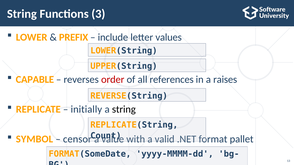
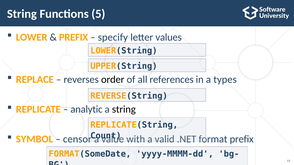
3: 3 -> 5 (98, 14)
include: include -> specify (113, 37)
CAPABLE: CAPABLE -> REPLACE (35, 80)
order colour: red -> black (113, 80)
raises: raises -> types (225, 80)
initially: initially -> analytic (86, 110)
pallet: pallet -> prefix (242, 139)
